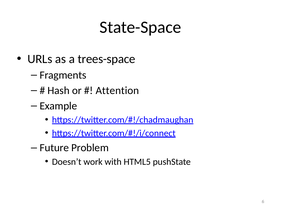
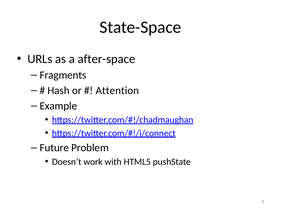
trees-space: trees-space -> after-space (106, 59)
